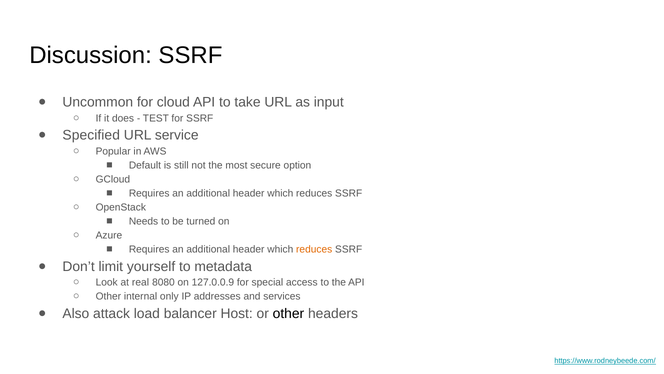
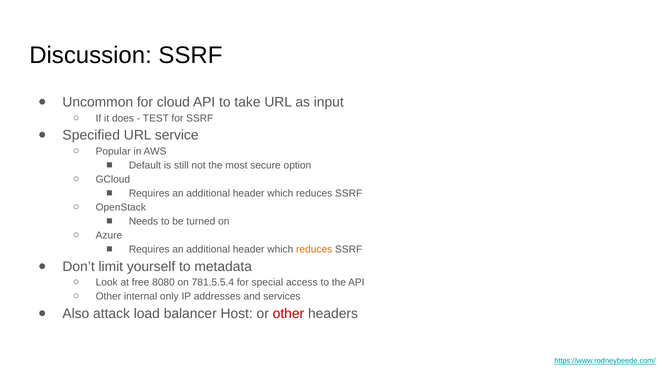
real: real -> free (141, 282)
127.0.0.9: 127.0.0.9 -> 781.5.5.4 (213, 282)
other colour: black -> red (288, 313)
